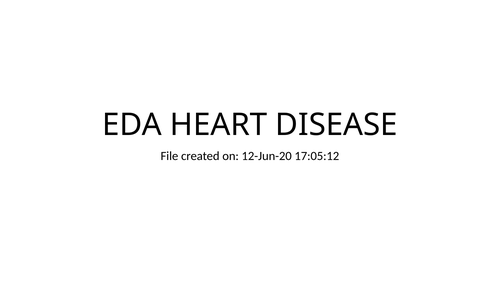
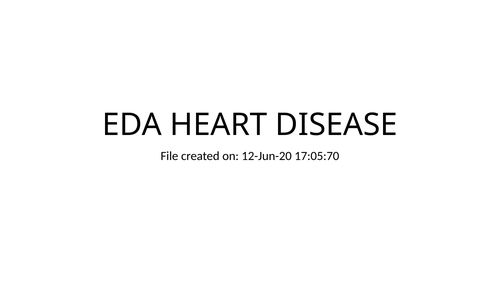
17:05:12: 17:05:12 -> 17:05:70 (317, 156)
